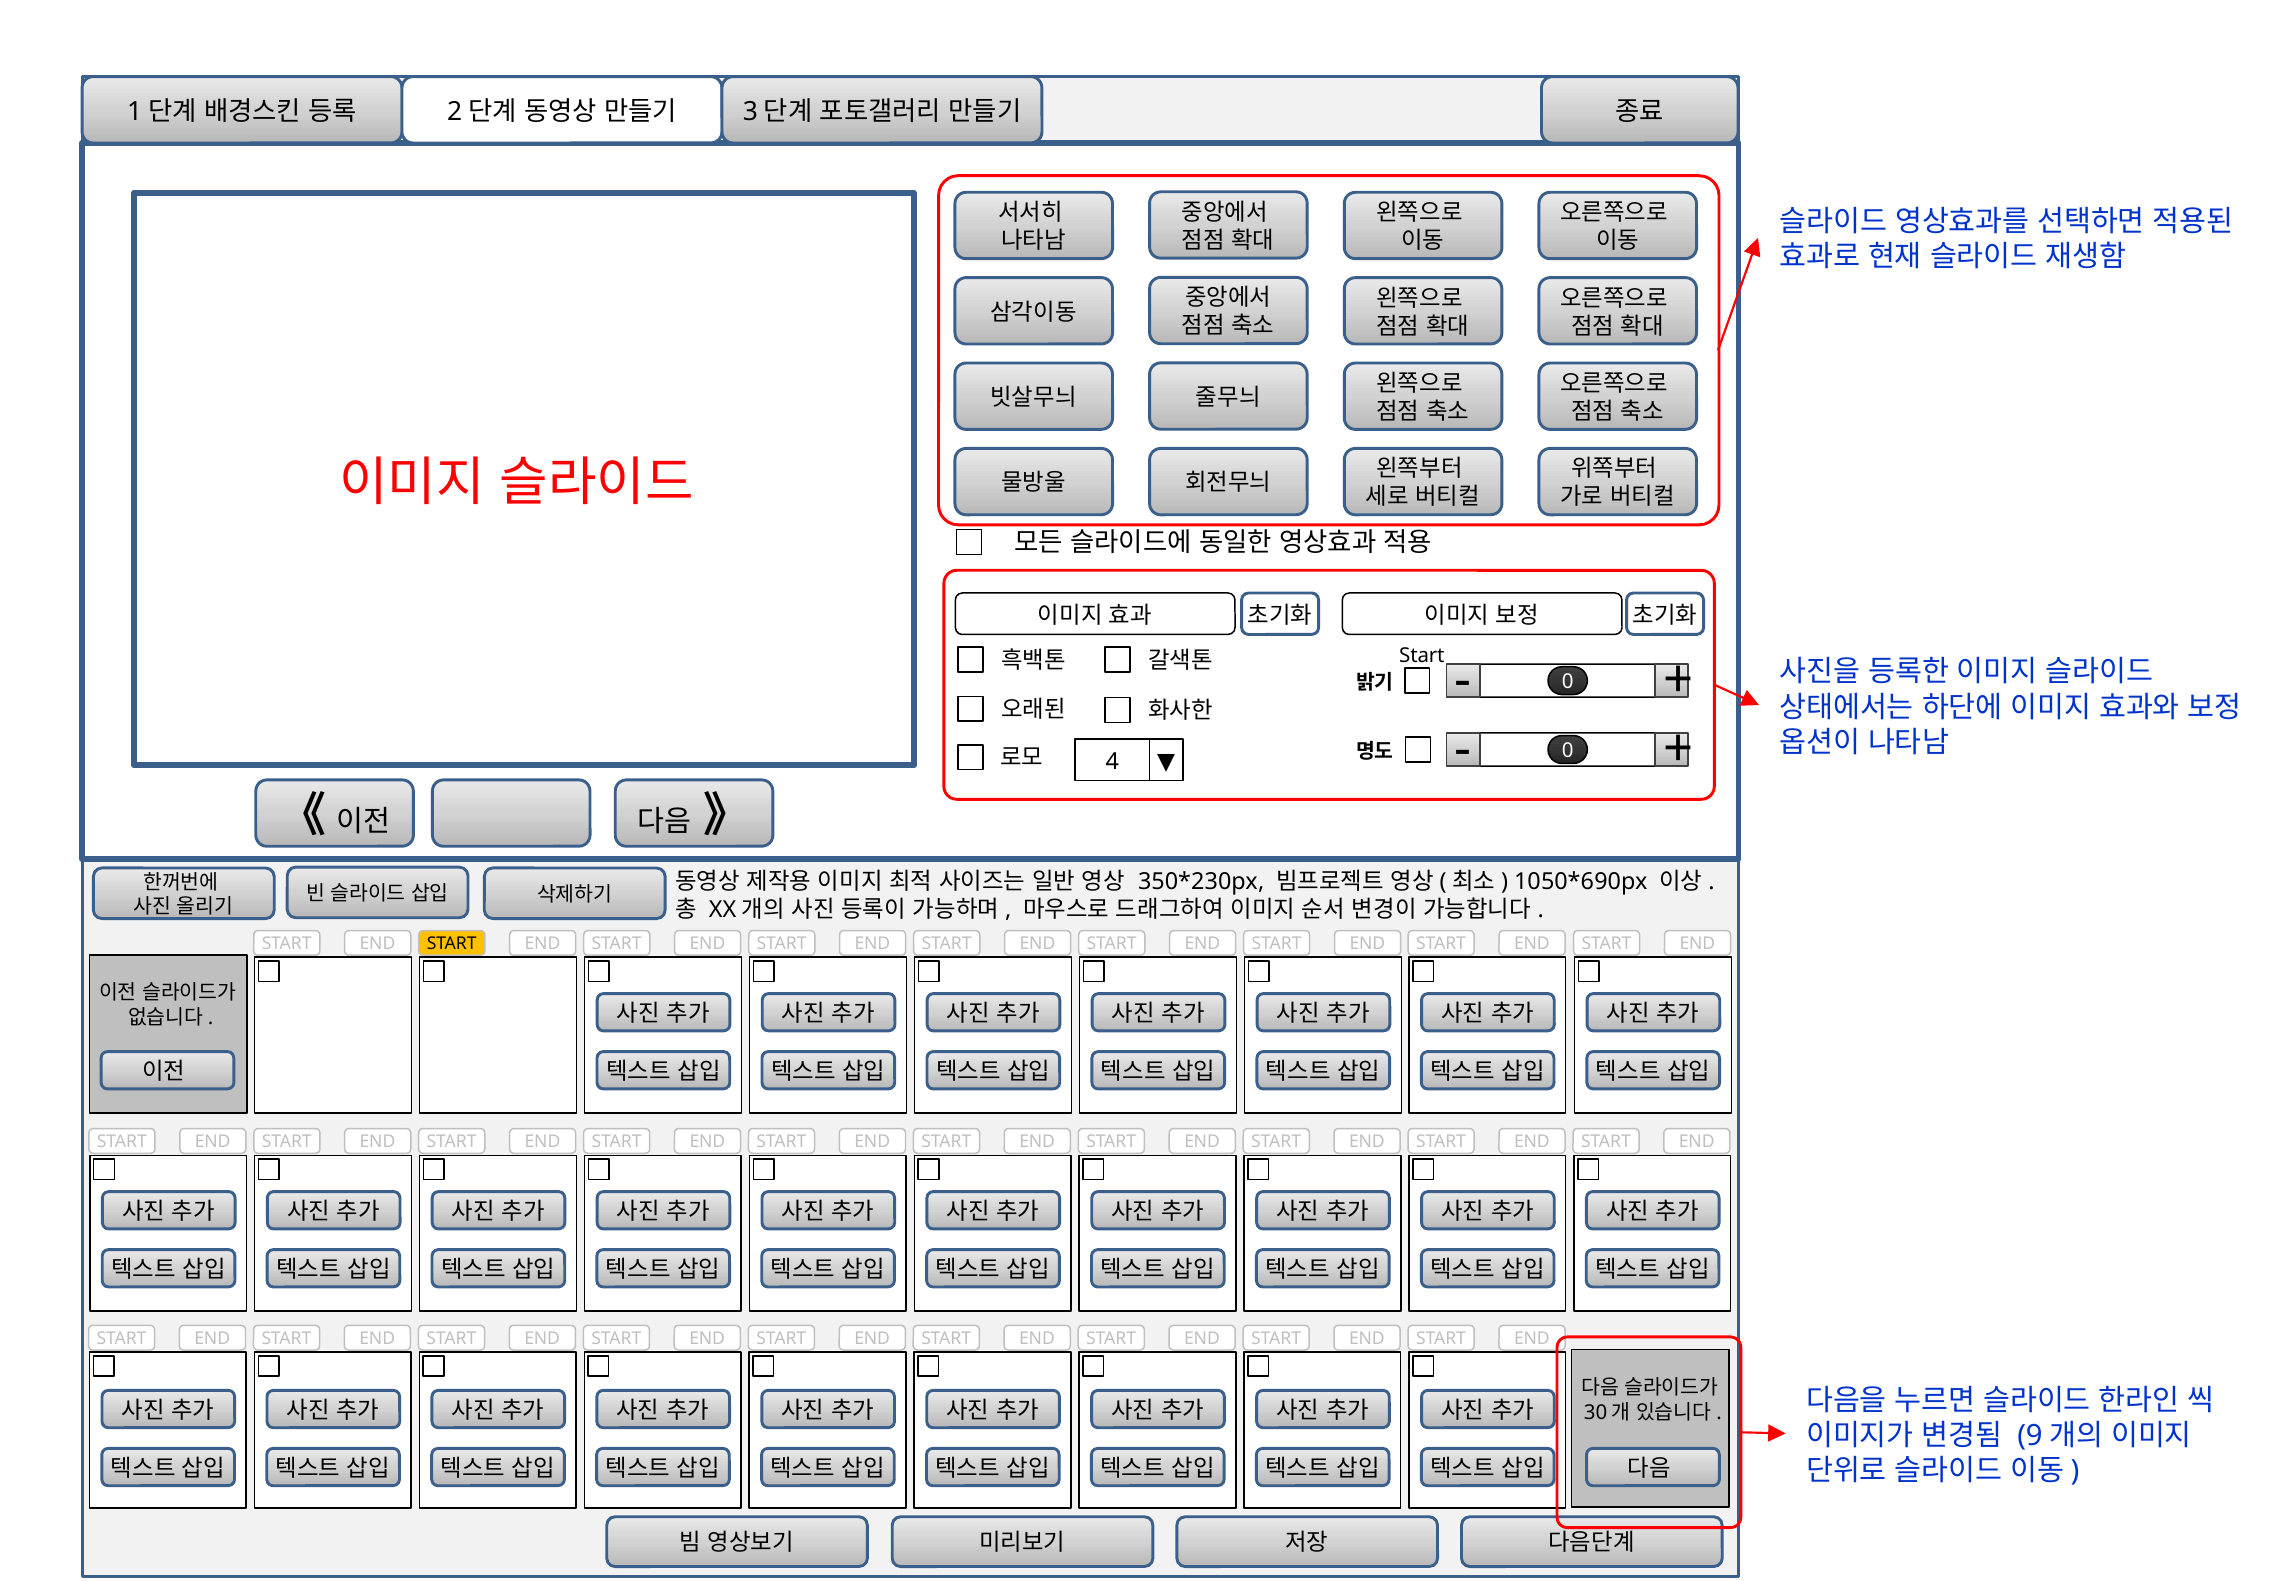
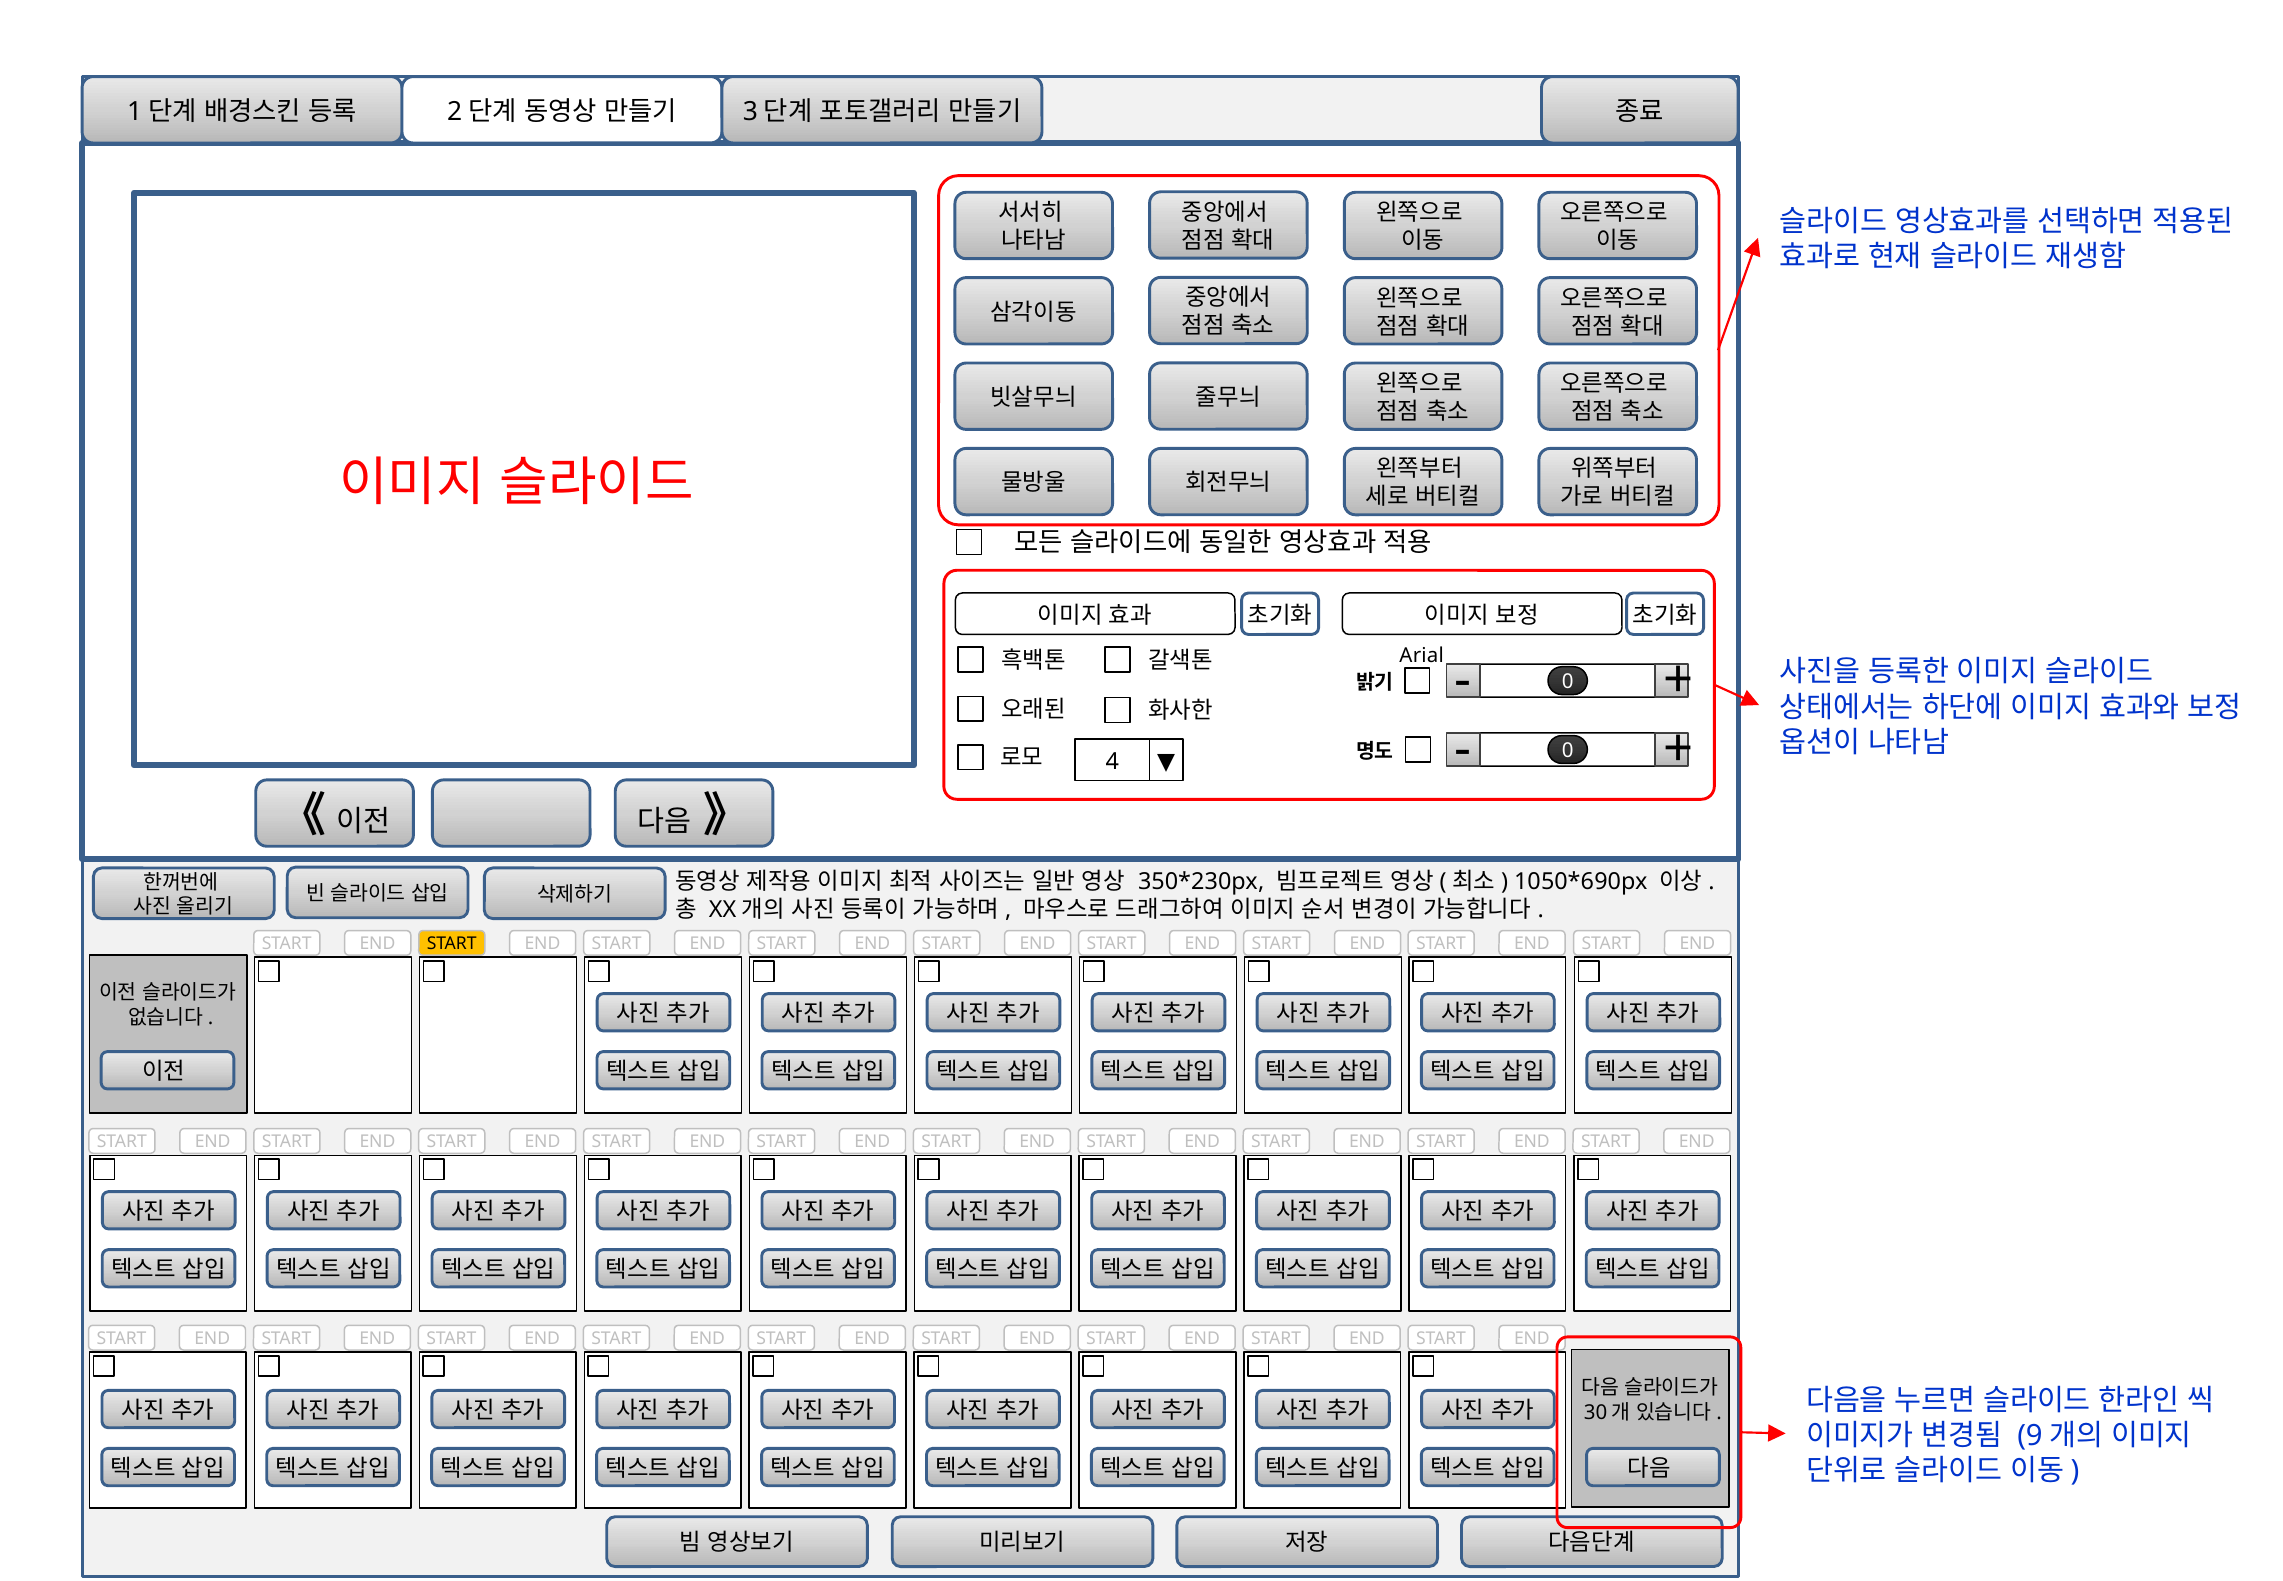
Start: Start -> Arial (1422, 655)
